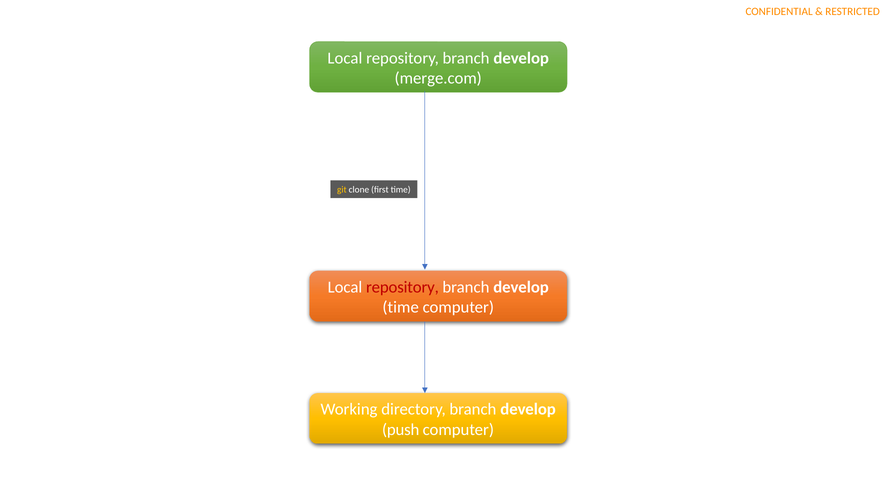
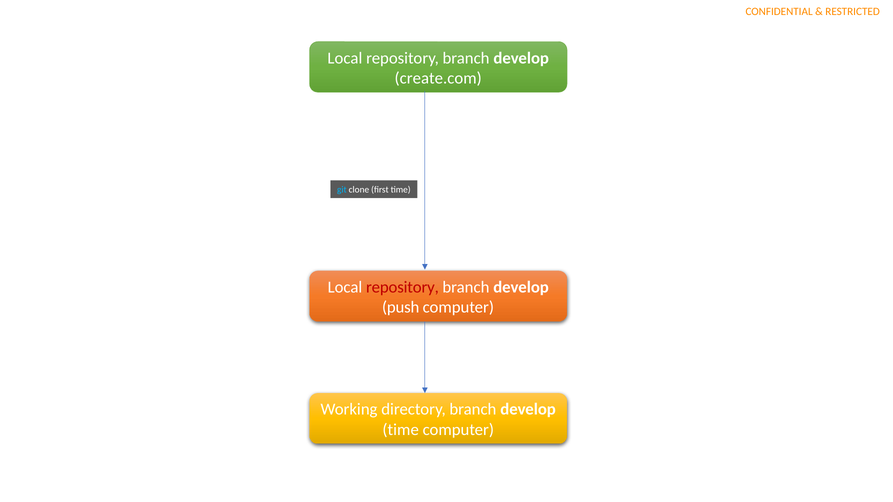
merge.com: merge.com -> create.com (438, 78)
git colour: yellow -> light blue (342, 190)
time: time -> push (401, 307)
push: push -> time (401, 430)
